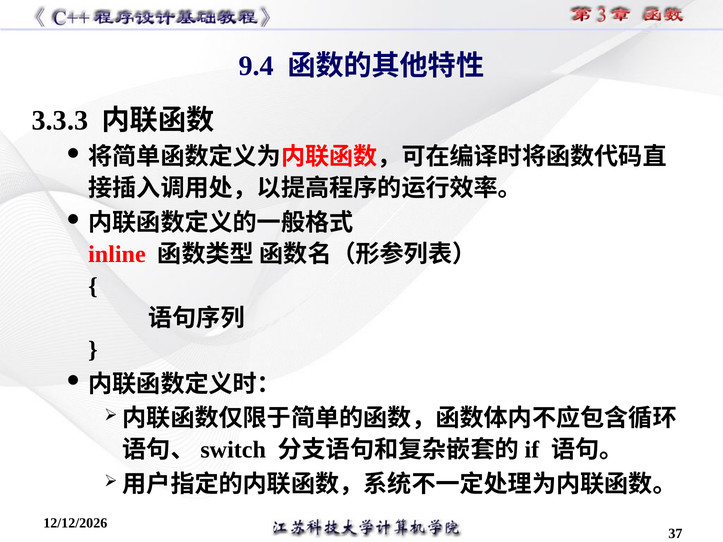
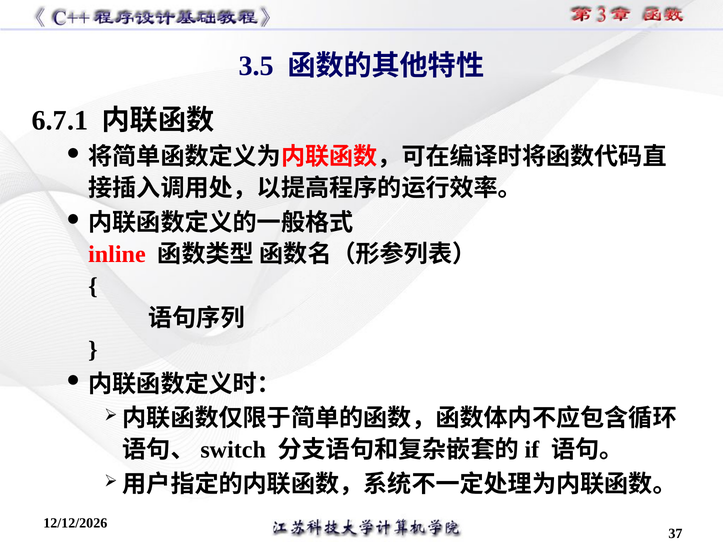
9.4: 9.4 -> 3.5 (256, 66)
3.3.3: 3.3.3 -> 6.7.1 (60, 120)
